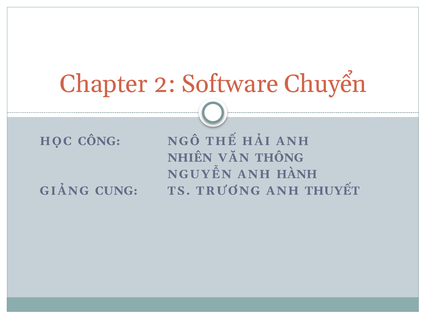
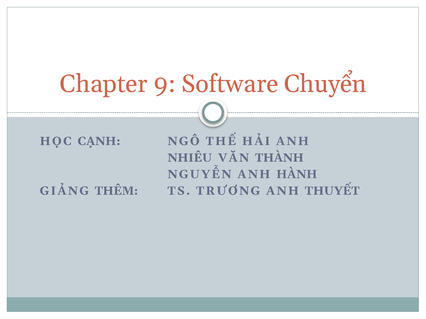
2: 2 -> 9 (165, 84)
CÔNG: CÔNG -> CẠNH (99, 141)
NHIÊN: NHIÊN -> NHIÊU (190, 158)
THÔNG: THÔNG -> THÀNH (279, 158)
CUNG: CUNG -> THÊM (116, 191)
